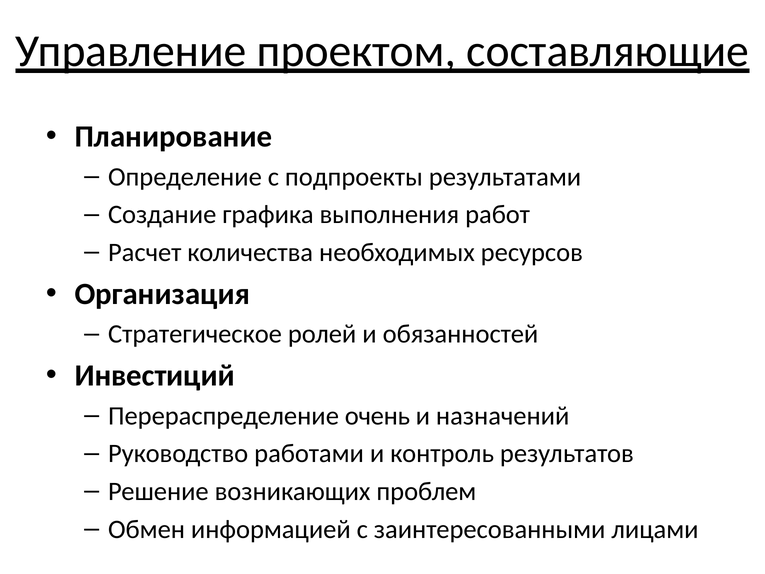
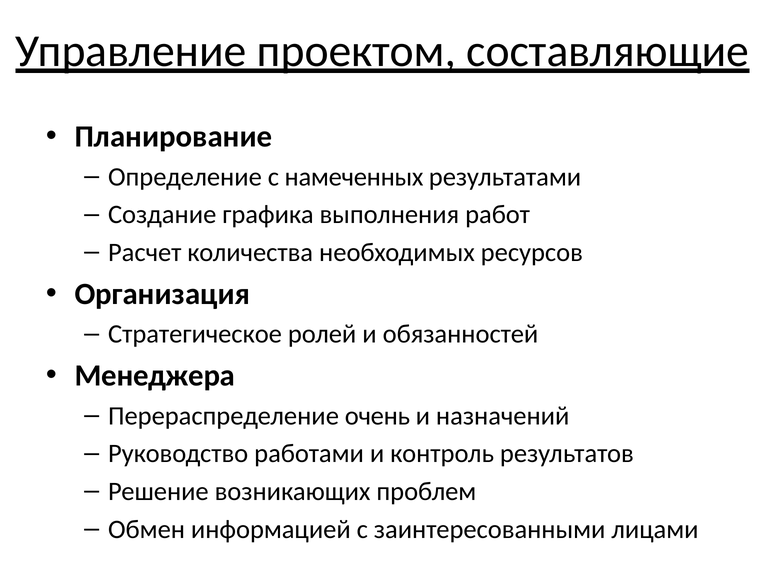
подпроекты: подпроекты -> намеченных (354, 177)
Инвестиций: Инвестиций -> Менеджера (155, 376)
